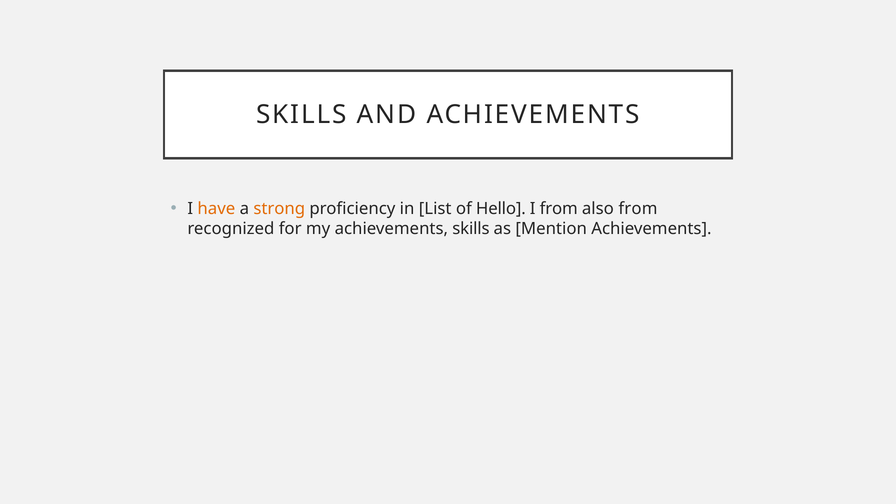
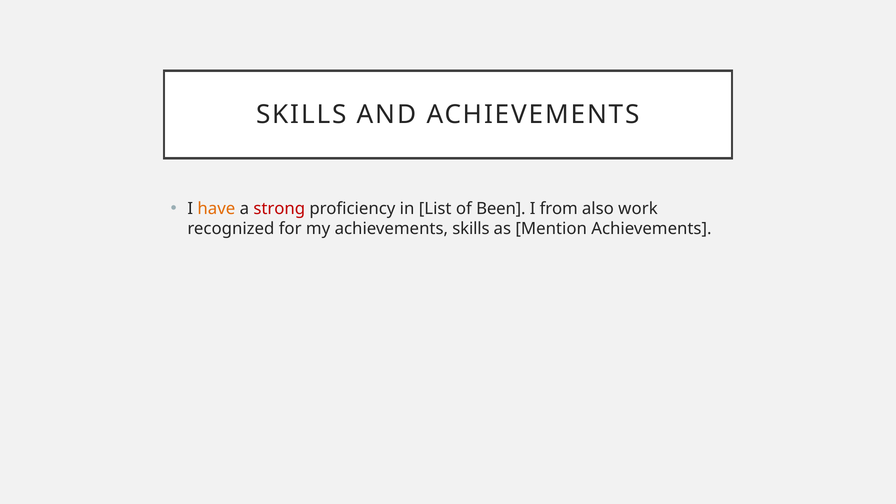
strong colour: orange -> red (279, 208)
Hello: Hello -> Been (501, 208)
also from: from -> work (638, 208)
